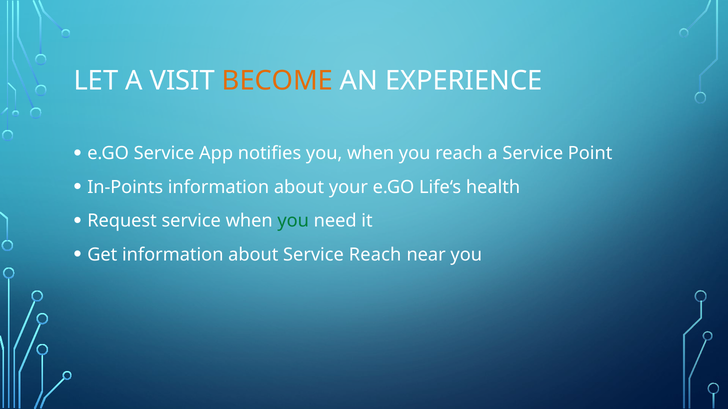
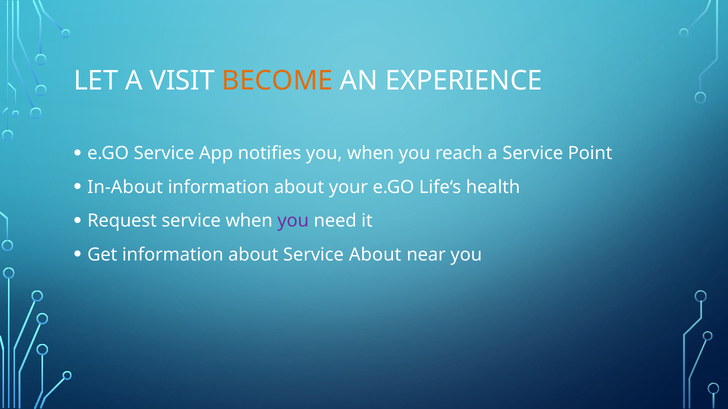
In-Points: In-Points -> In-About (125, 187)
you colour: green -> purple (293, 221)
Service Reach: Reach -> About (375, 255)
